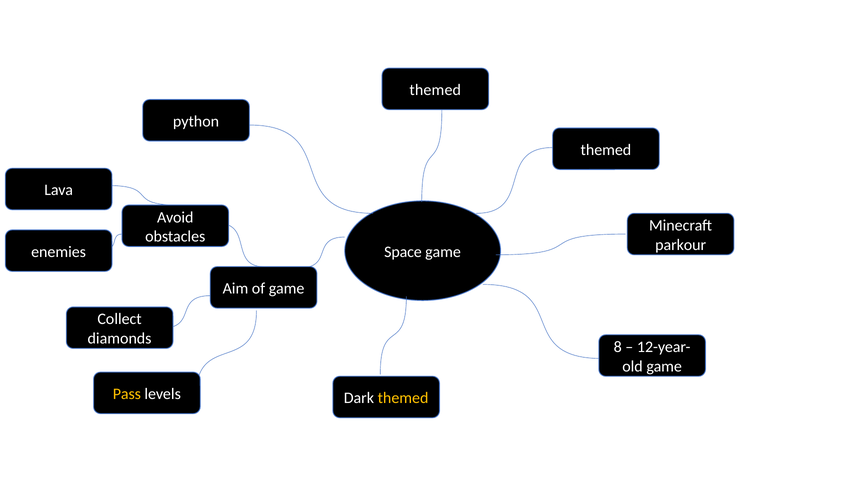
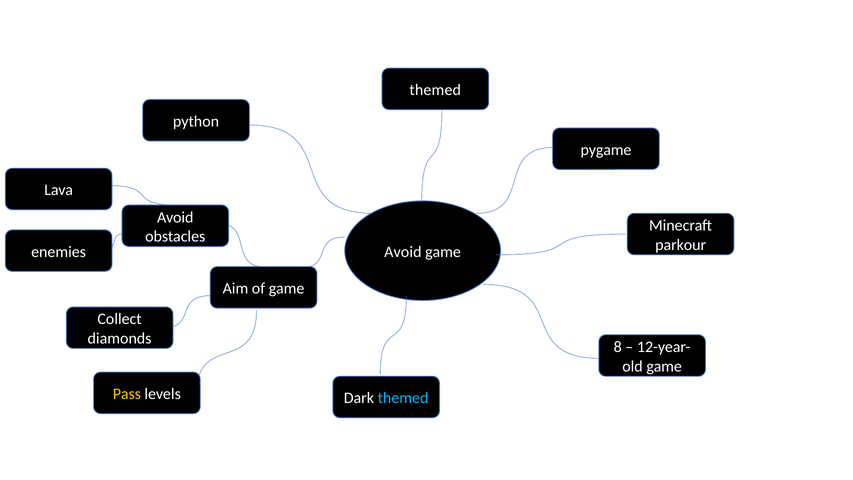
themed: themed -> pygame (606, 150)
Space: Space -> Avoid (403, 252)
themed colour: yellow -> light blue (403, 398)
